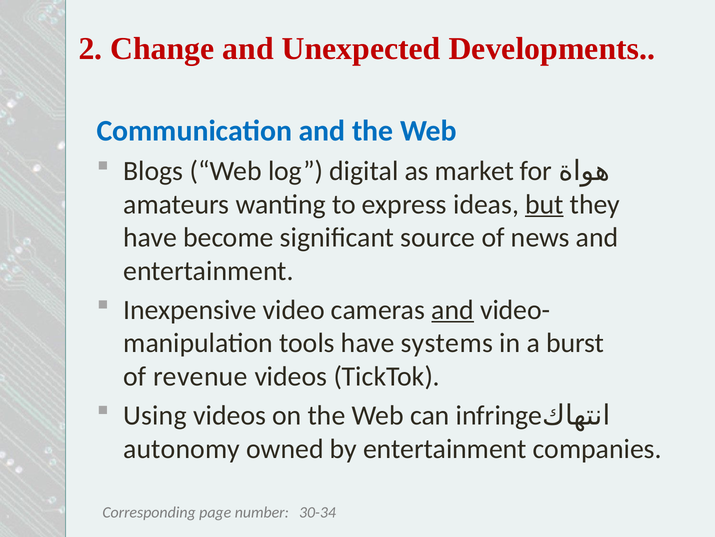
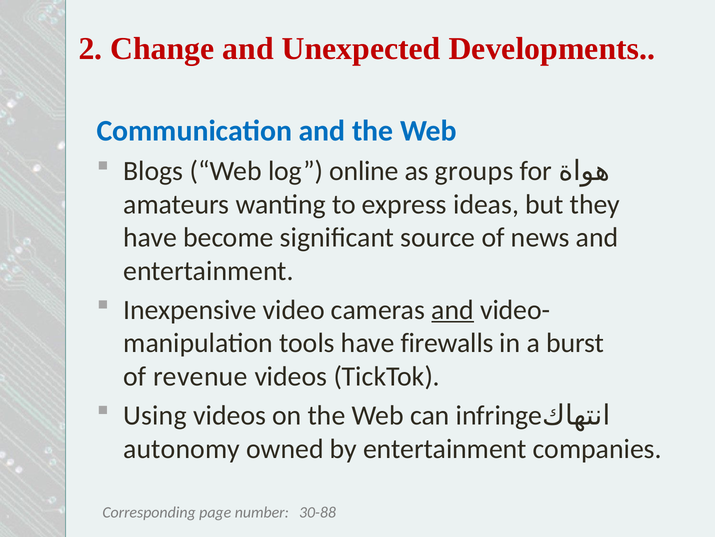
digital: digital -> online (364, 171)
market: market -> groups (474, 171)
but underline: present -> none (544, 204)
systems: systems -> firewalls (447, 343)
30-34: 30-34 -> 30-88 (318, 512)
